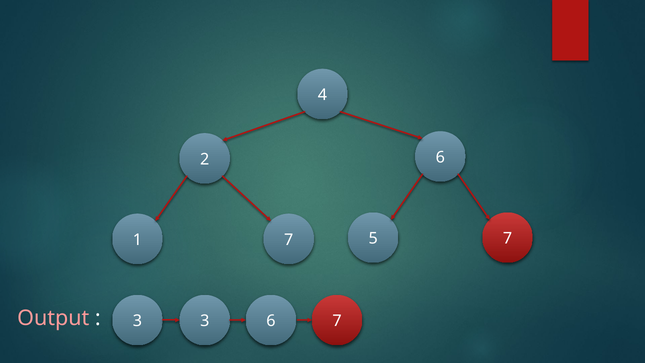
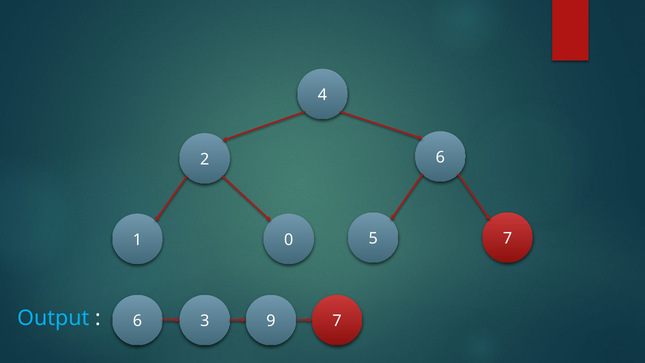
1 7: 7 -> 0 (289, 240)
Output colour: pink -> light blue (53, 318)
3: 3 -> 6 (137, 321)
3 6: 6 -> 9 (271, 321)
